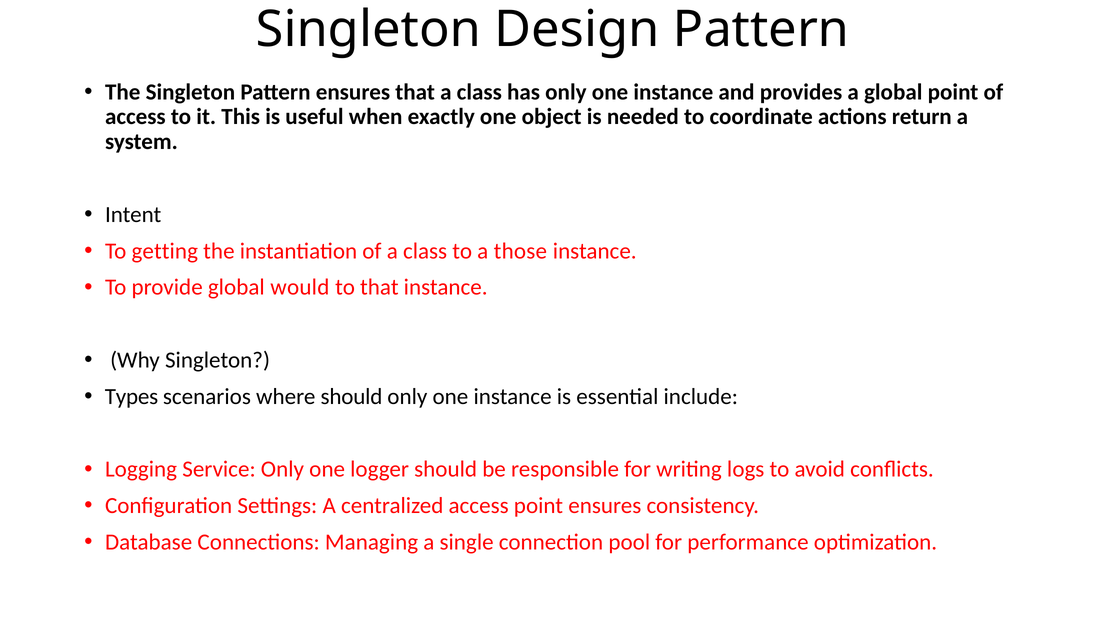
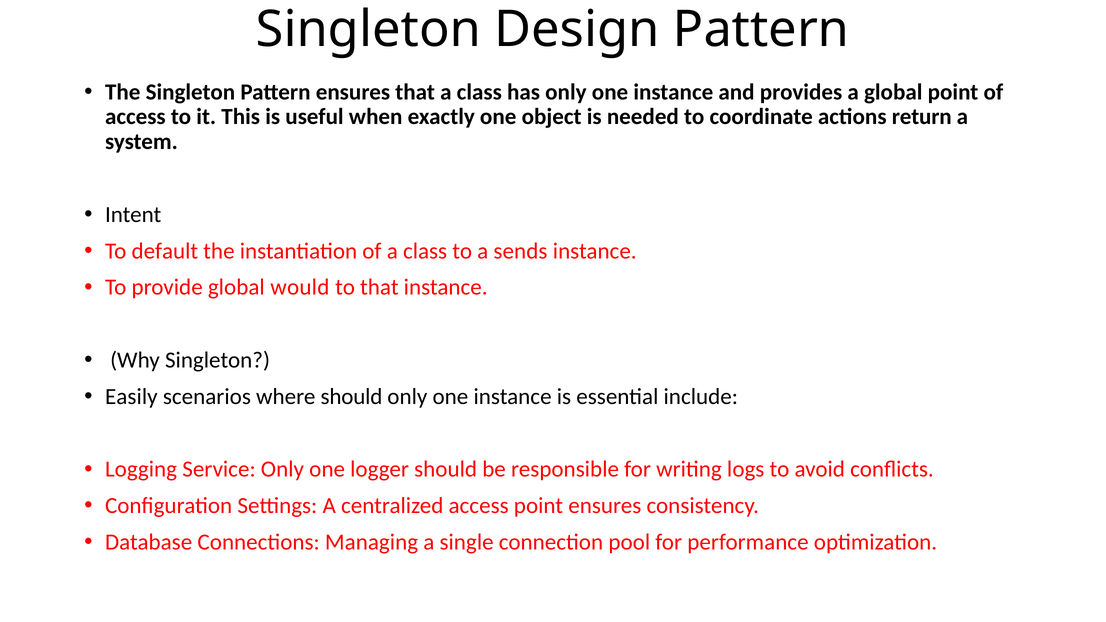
getting: getting -> default (165, 251)
those: those -> sends (520, 251)
Types: Types -> Easily (131, 397)
